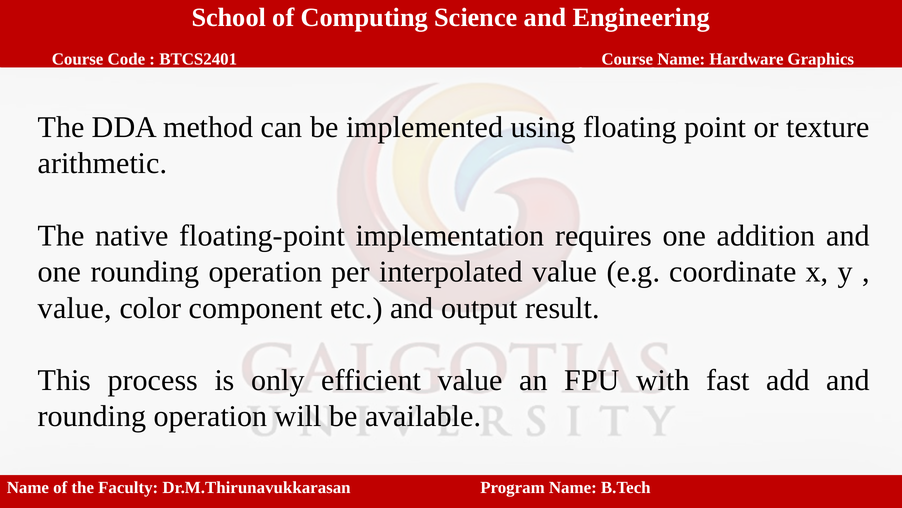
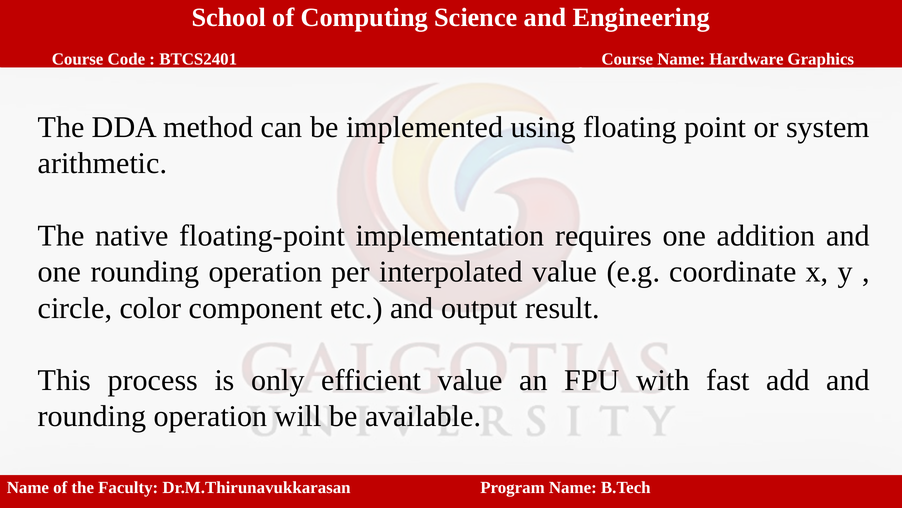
texture: texture -> system (828, 127)
value: value -> circle (75, 308)
